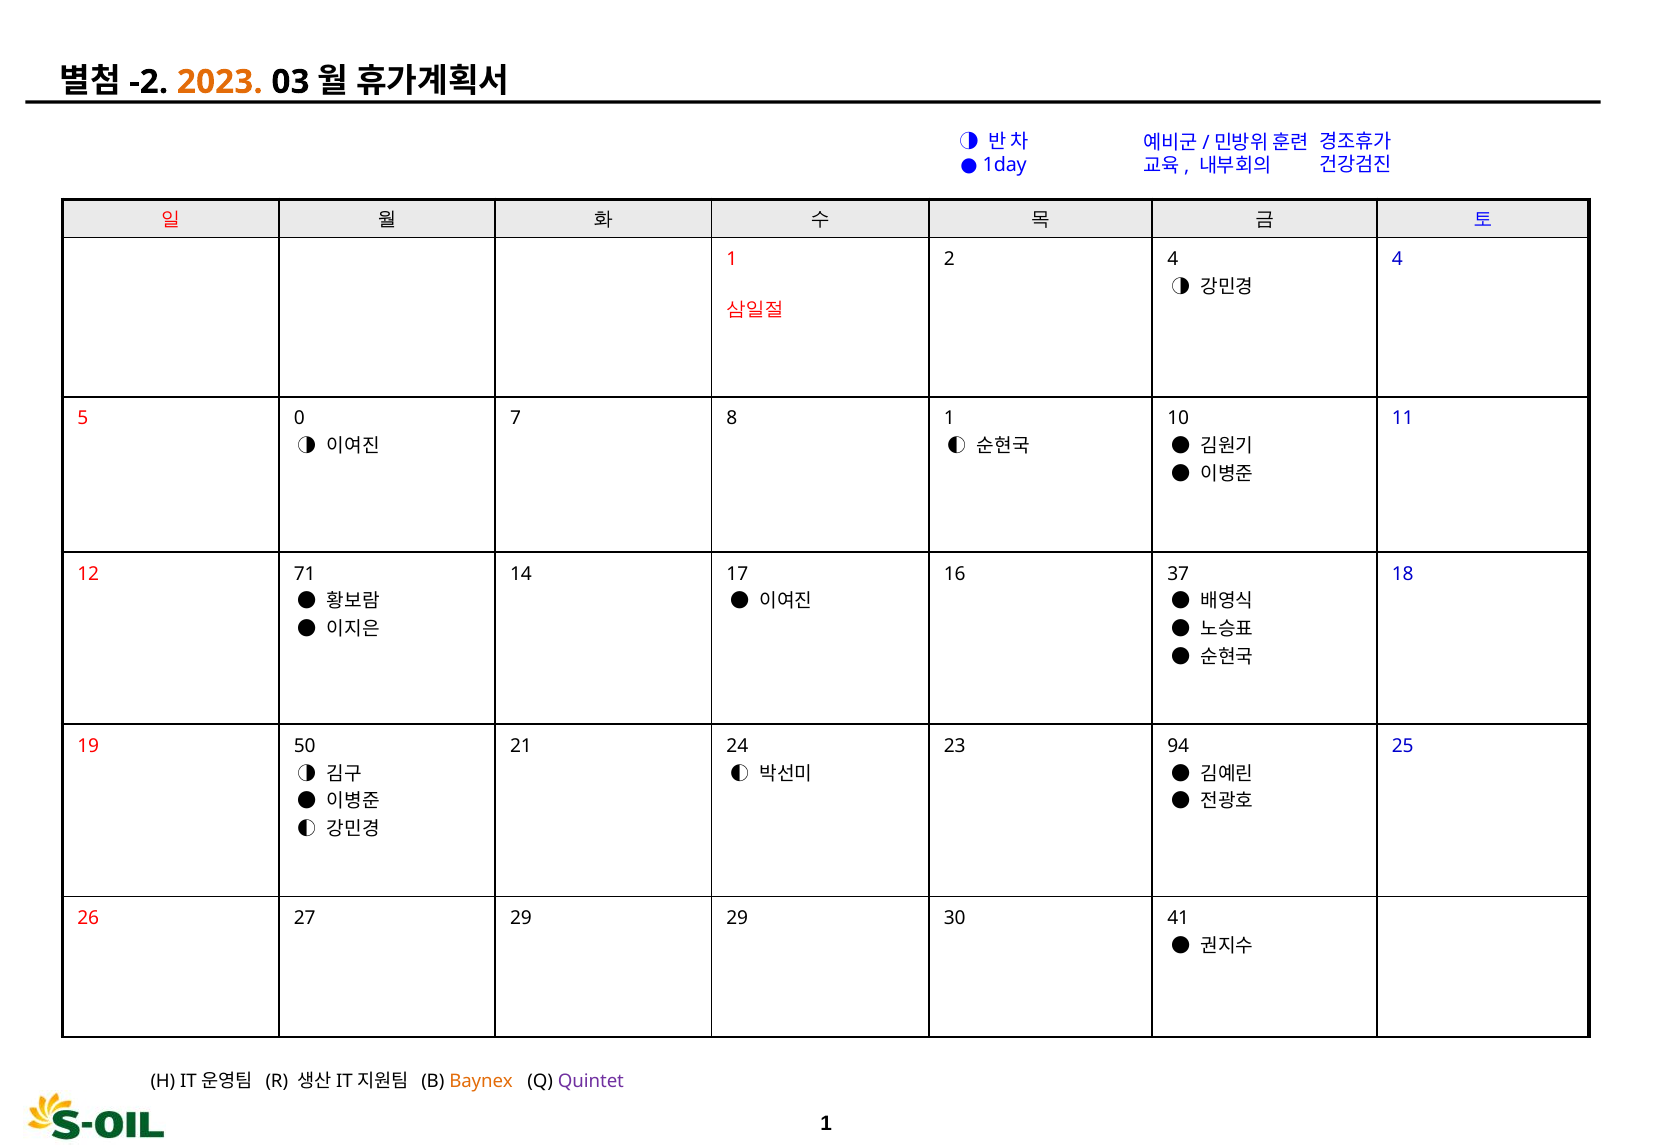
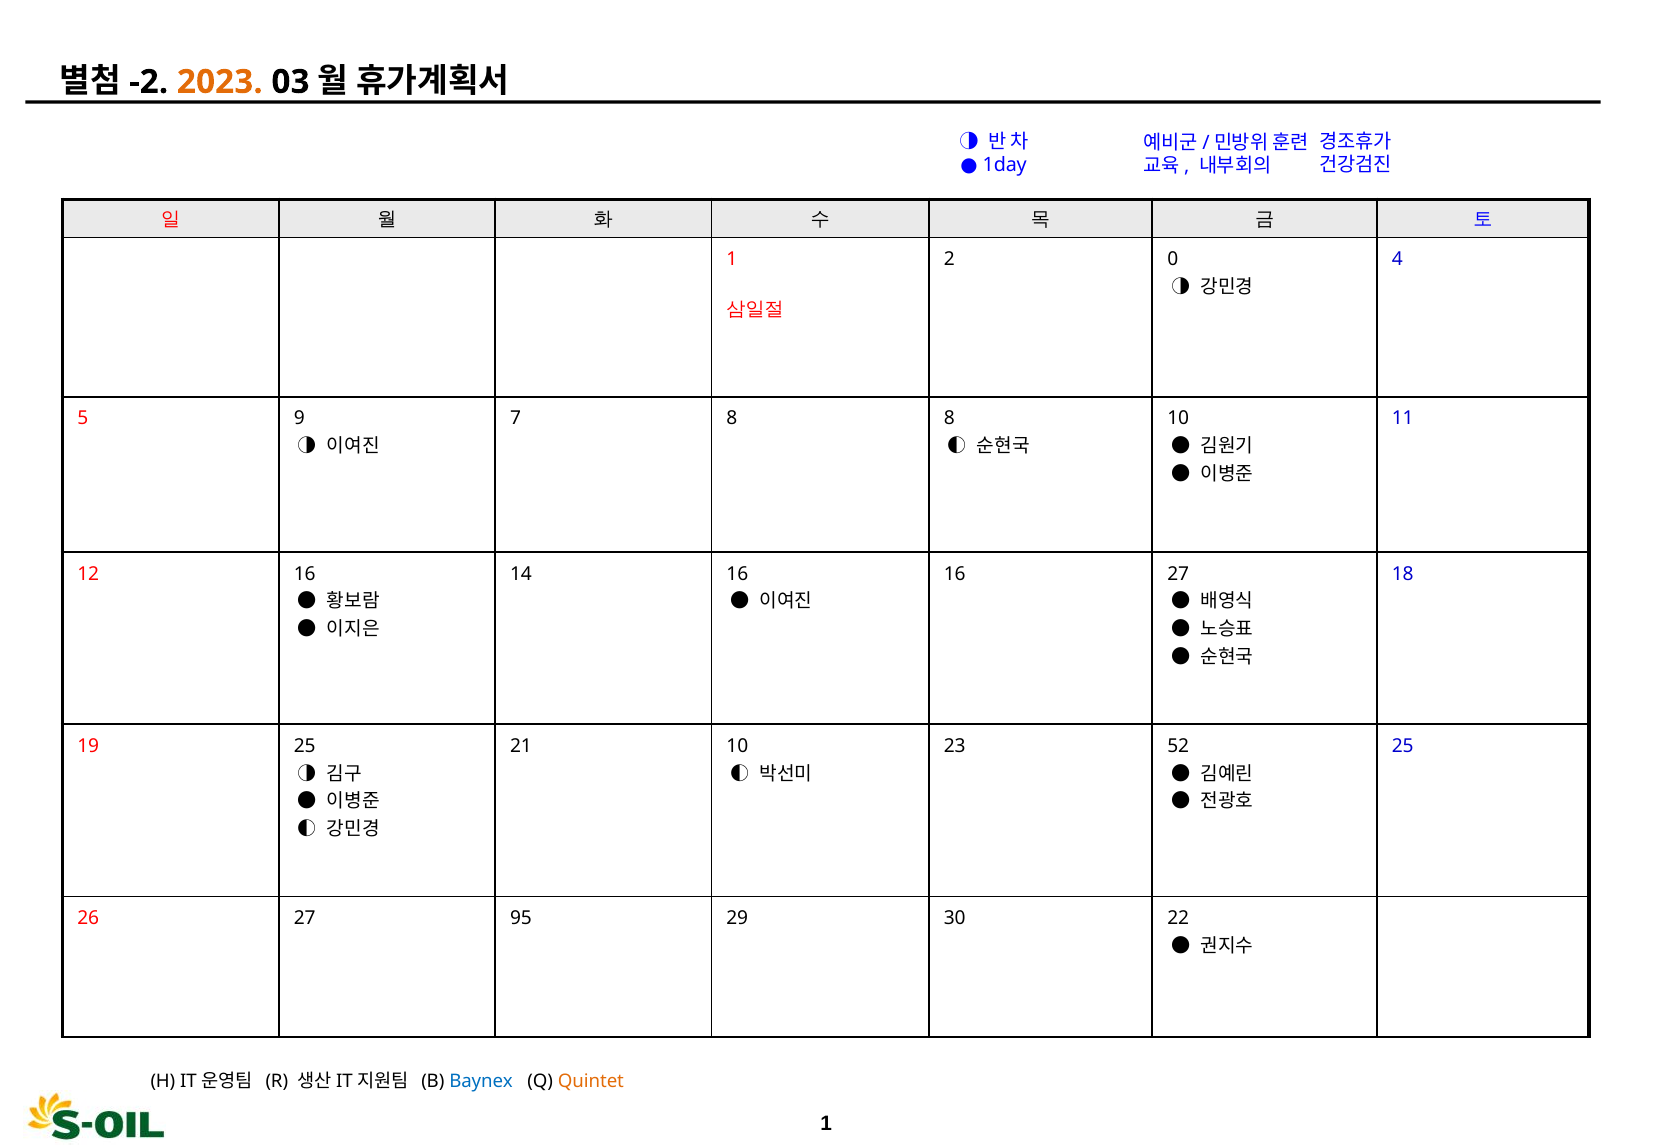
2 4: 4 -> 0 (1173, 259)
0: 0 -> 9 (299, 418)
8 1: 1 -> 8 (949, 418)
12 71: 71 -> 16 (305, 574)
14 17: 17 -> 16 (737, 574)
16 37: 37 -> 27 (1178, 574)
19 50: 50 -> 25 (305, 746)
21 24: 24 -> 10 (737, 746)
94: 94 -> 52 (1178, 746)
27 29: 29 -> 95 (521, 918)
41: 41 -> 22 (1178, 918)
Baynex colour: orange -> blue (481, 1081)
Quintet colour: purple -> orange (591, 1081)
